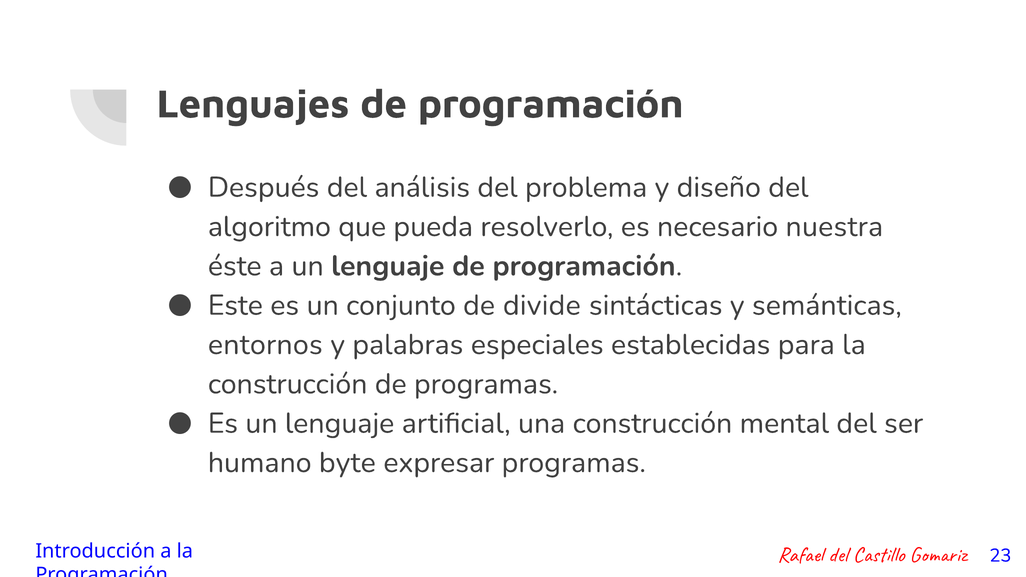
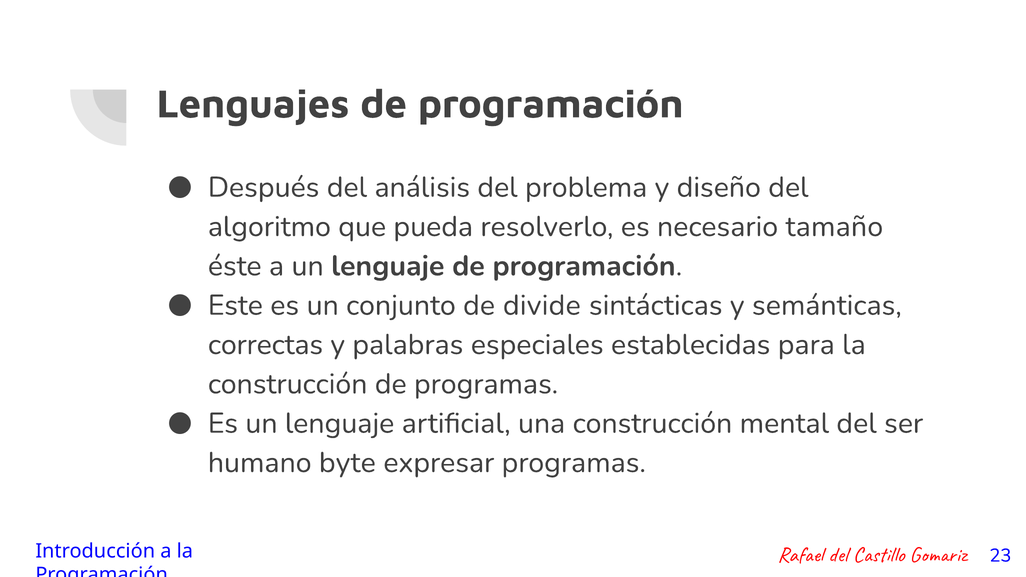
nuestra: nuestra -> tamaño (834, 227)
entornos: entornos -> correctas (265, 345)
